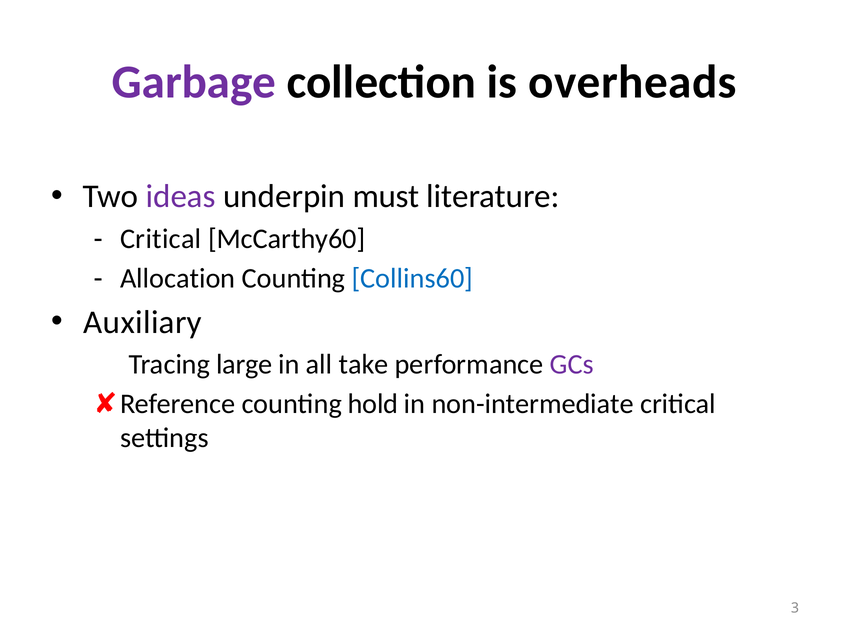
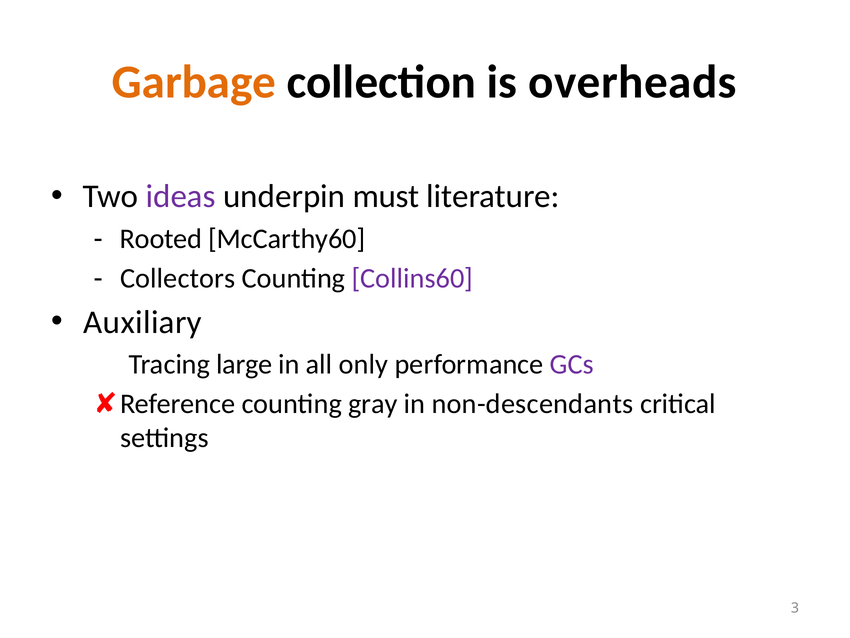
Garbage colour: purple -> orange (194, 82)
Critical: Critical -> Rooted (161, 238)
Allocation: Allocation -> Collectors (178, 278)
Collins60 colour: blue -> purple (412, 278)
take: take -> only (363, 364)
hold: hold -> gray (373, 404)
non-intermediate: non-intermediate -> non-descendants (532, 404)
